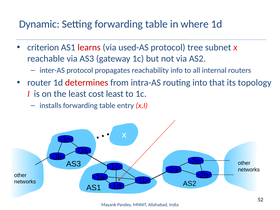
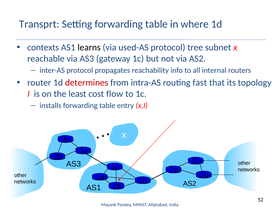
Dynamic: Dynamic -> Transprt (39, 24)
criterion: criterion -> contexts (43, 48)
learns colour: red -> black (89, 48)
into: into -> fast (200, 83)
cost least: least -> flow (115, 94)
